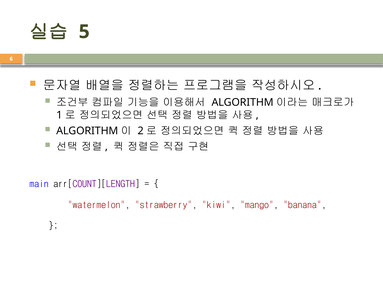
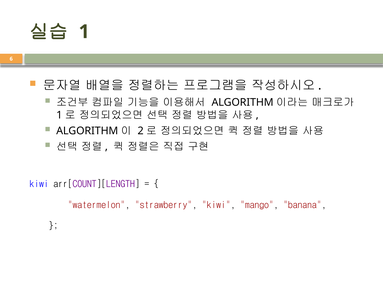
5: 5 -> 1 (84, 32)
main: main -> kiwi (39, 183)
